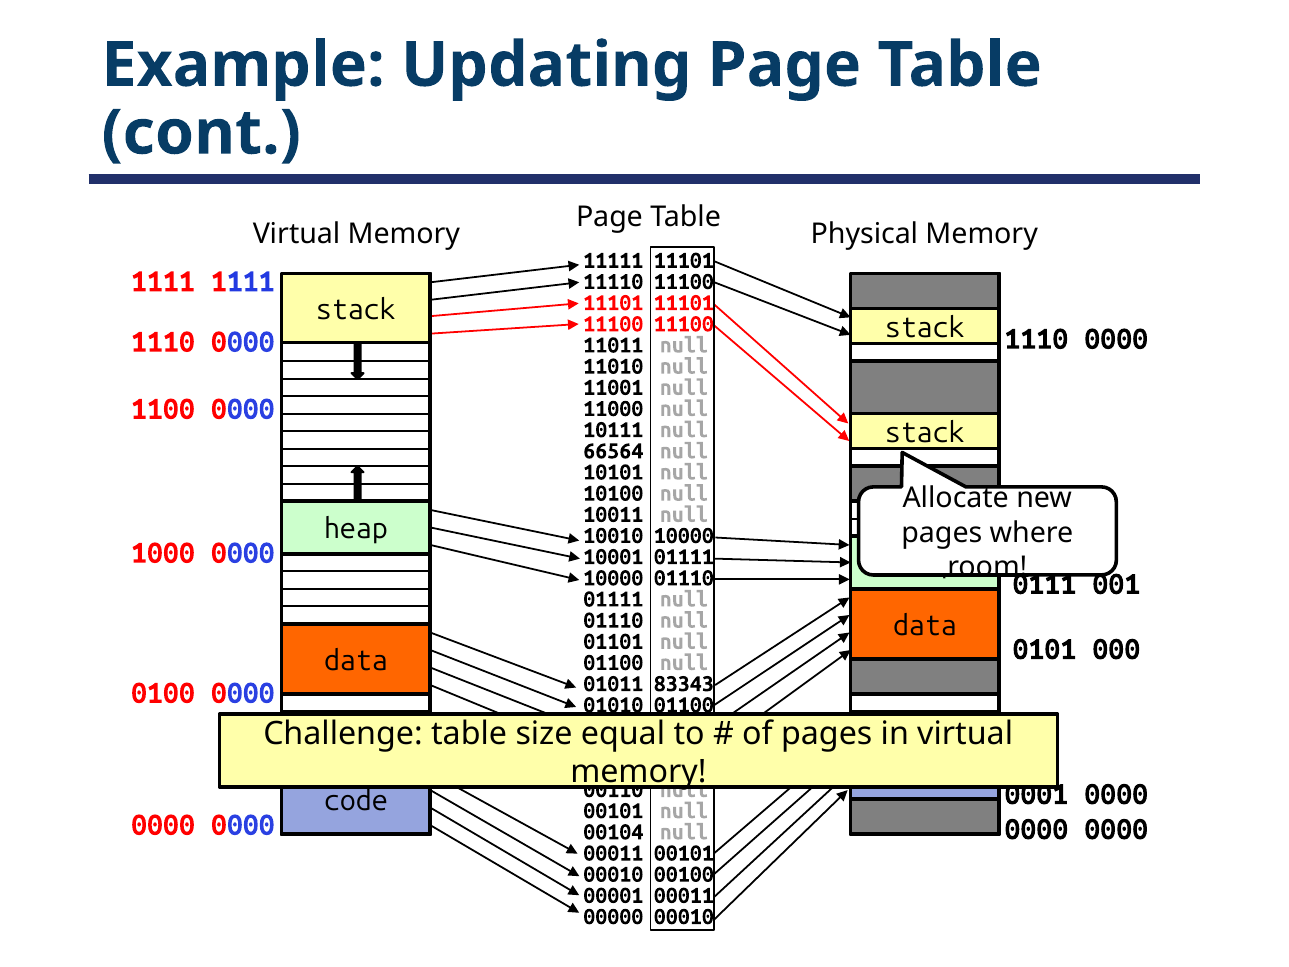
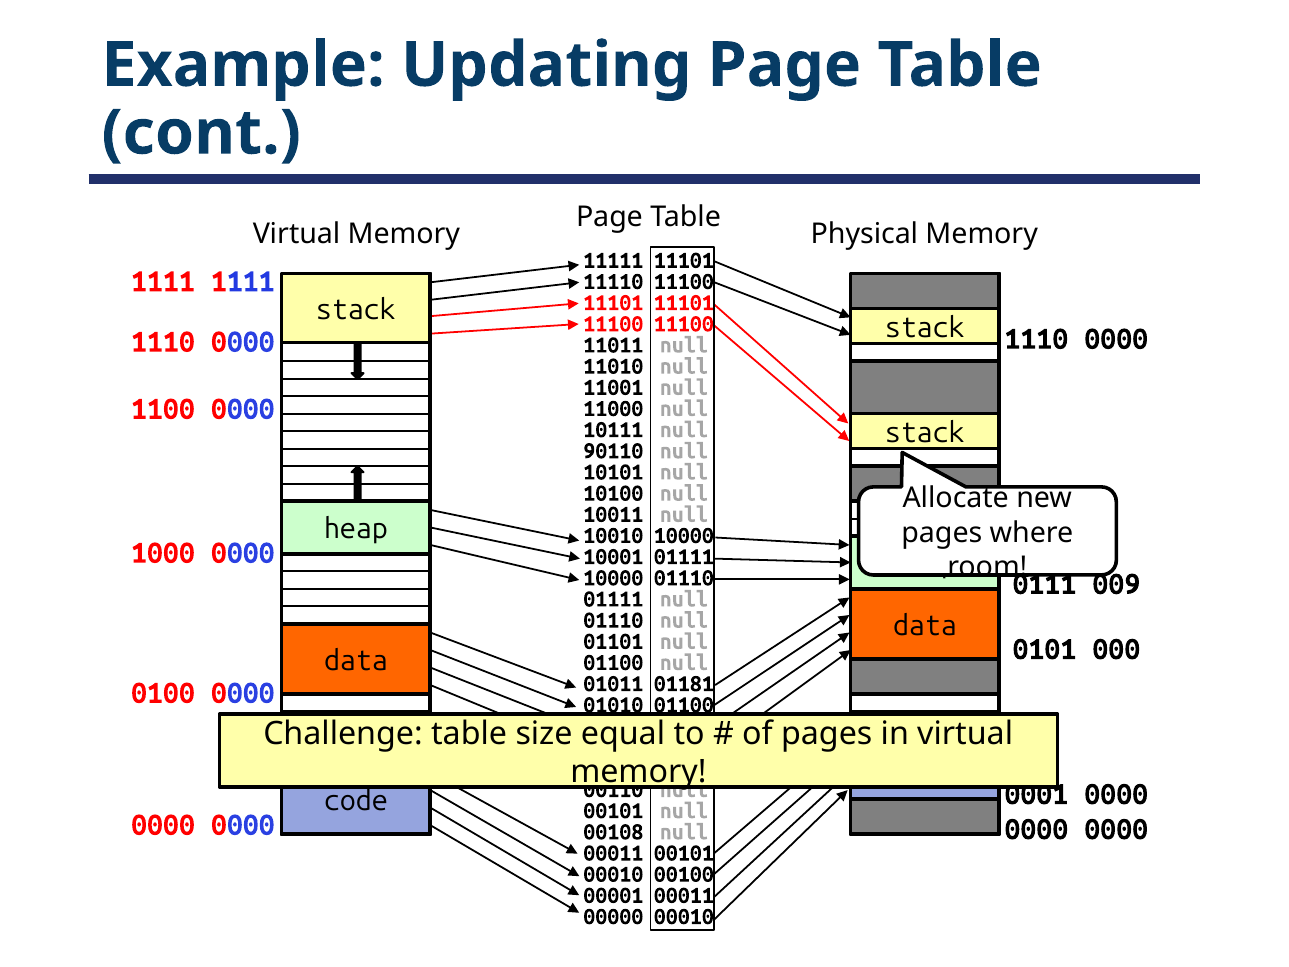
66564: 66564 -> 90110 (613, 451)
001: 001 -> 009 (1116, 584)
83343: 83343 -> 01181 (684, 684)
00104: 00104 -> 00108 (613, 832)
